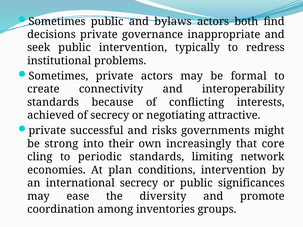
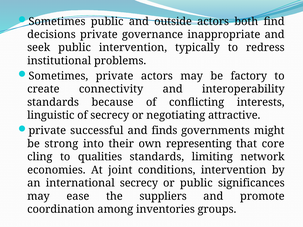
bylaws: bylaws -> outside (173, 21)
formal: formal -> factory (249, 76)
achieved: achieved -> linguistic (51, 115)
risks: risks -> finds (164, 131)
increasingly: increasingly -> representing (199, 144)
periodic: periodic -> qualities (100, 157)
plan: plan -> joint (120, 170)
diversity: diversity -> suppliers (163, 196)
